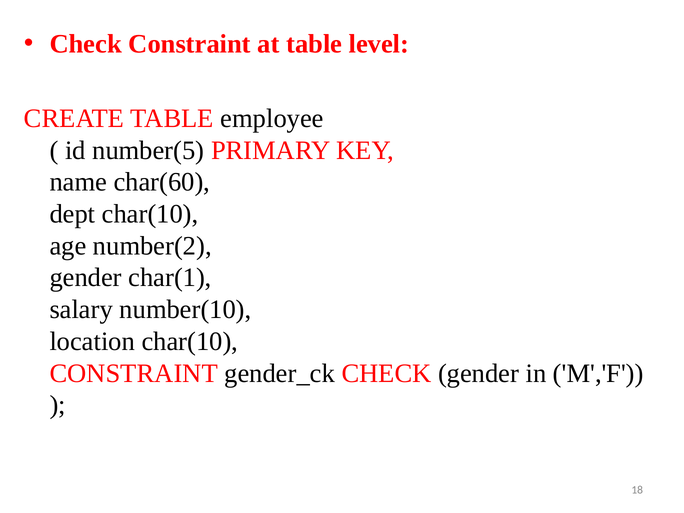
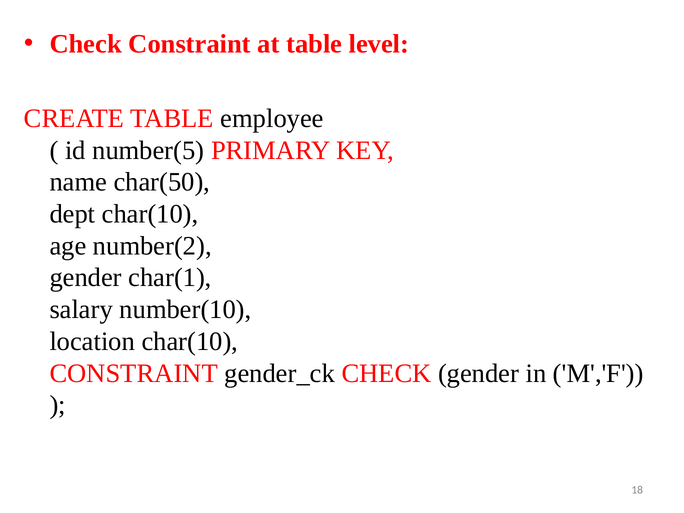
char(60: char(60 -> char(50 (162, 182)
